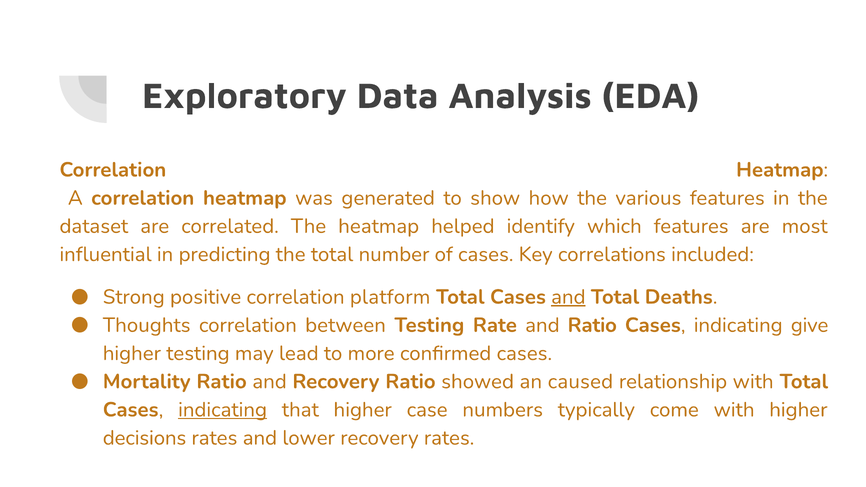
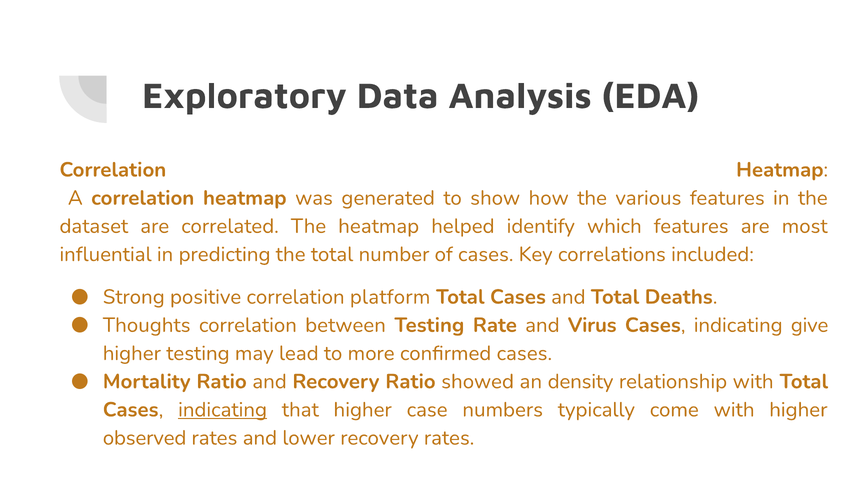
and underline: present -> none (568, 297)
and Ratio: Ratio -> Virus (592, 325)
caused: caused -> density (581, 382)
decisions: decisions -> observed (145, 438)
